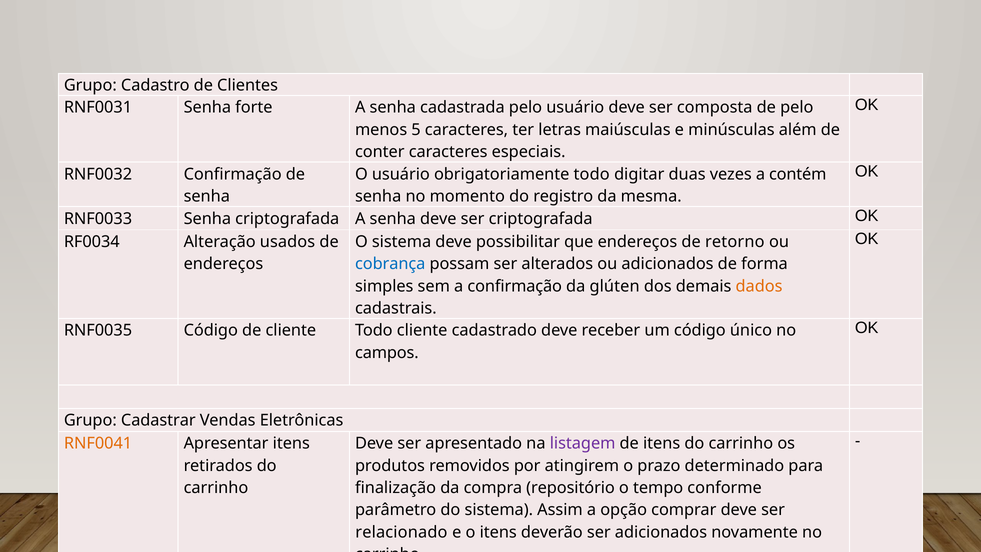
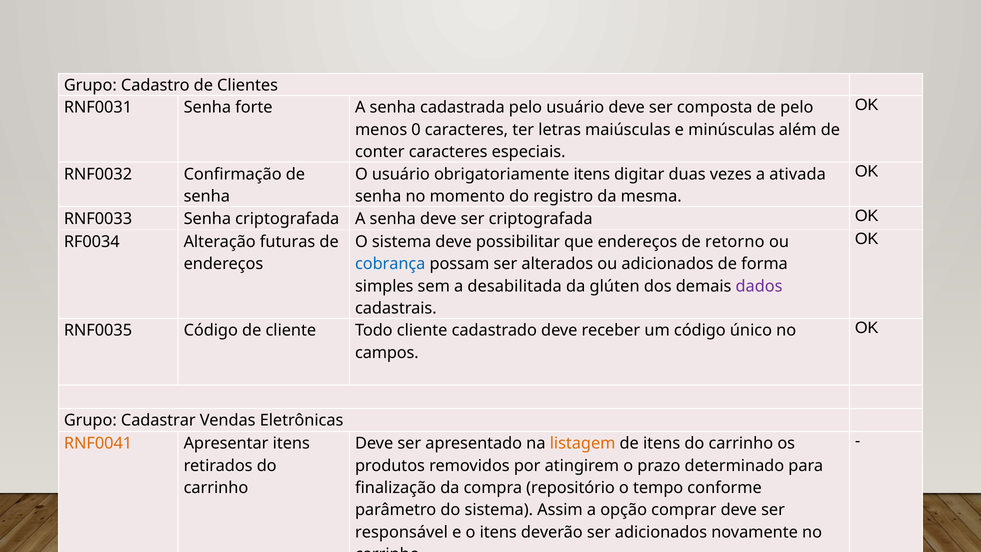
5: 5 -> 0 (416, 130)
obrigatoriamente todo: todo -> itens (592, 174)
contém: contém -> ativada (798, 174)
usados: usados -> futuras (288, 242)
a confirmação: confirmação -> desabilitada (515, 286)
dados colour: orange -> purple (759, 286)
listagem colour: purple -> orange (583, 443)
relacionado: relacionado -> responsável (401, 532)
